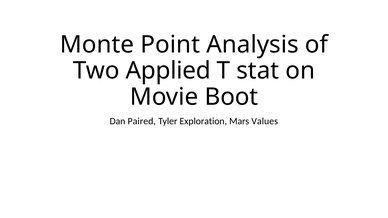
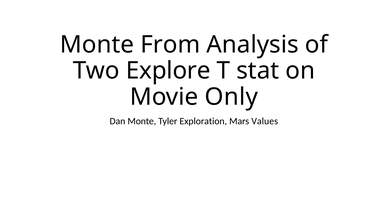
Point: Point -> From (170, 45)
Applied: Applied -> Explore (168, 71)
Boot: Boot -> Only (231, 97)
Dan Paired: Paired -> Monte (142, 121)
